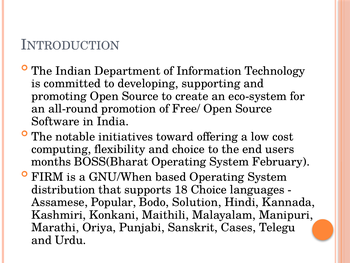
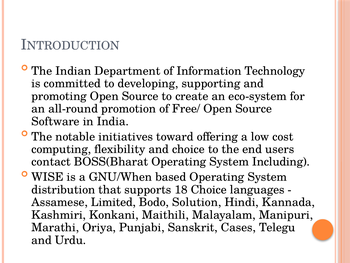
months: months -> contact (51, 162)
February: February -> Including (281, 162)
FIRM: FIRM -> WISE (47, 177)
Popular: Popular -> Limited (113, 202)
